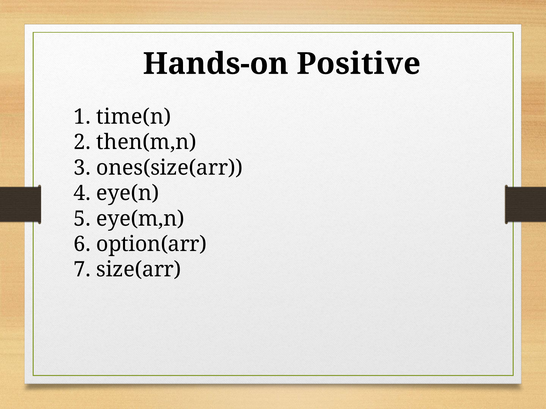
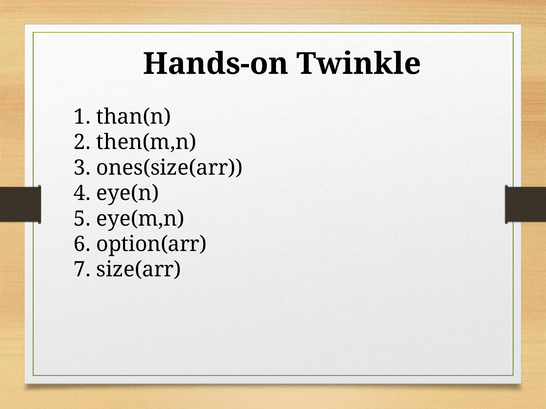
Positive: Positive -> Twinkle (359, 64)
time(n: time(n -> than(n (134, 117)
